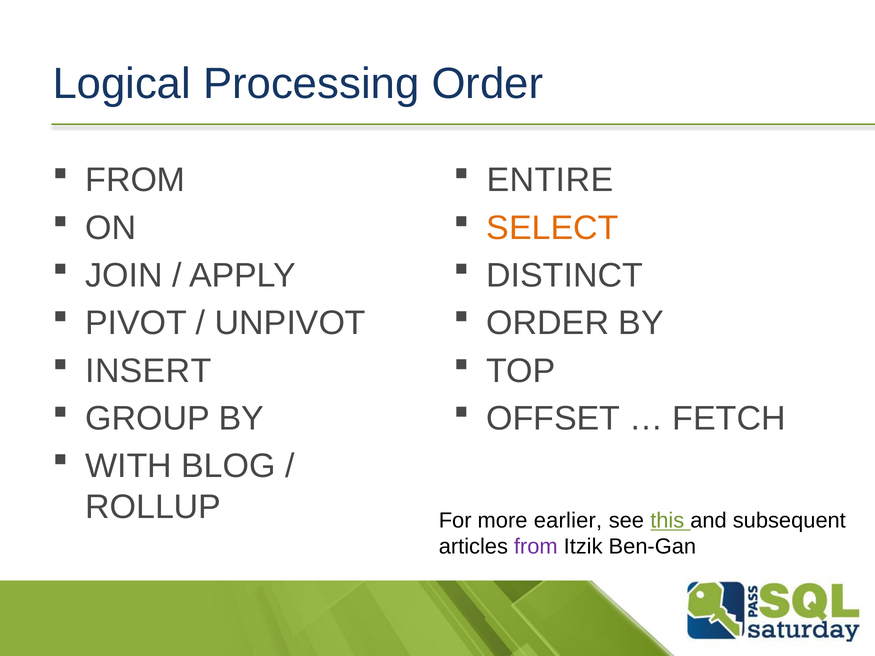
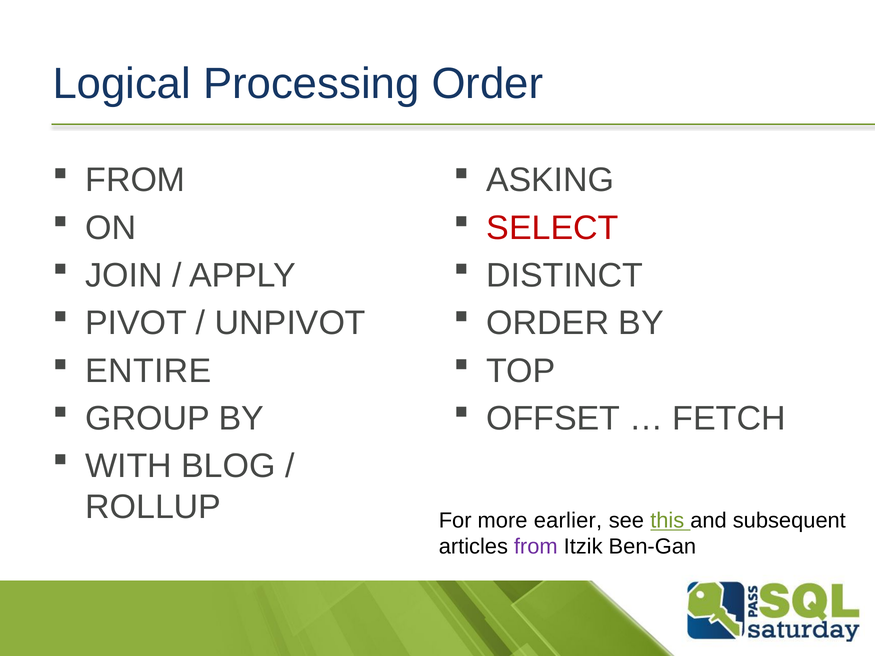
ENTIRE: ENTIRE -> ASKING (550, 180)
SELECT colour: orange -> red (552, 228)
INSERT: INSERT -> ENTIRE (148, 371)
